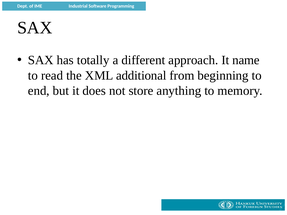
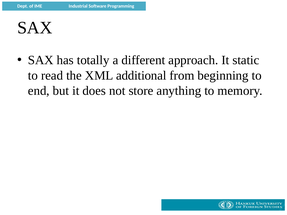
name: name -> static (246, 60)
